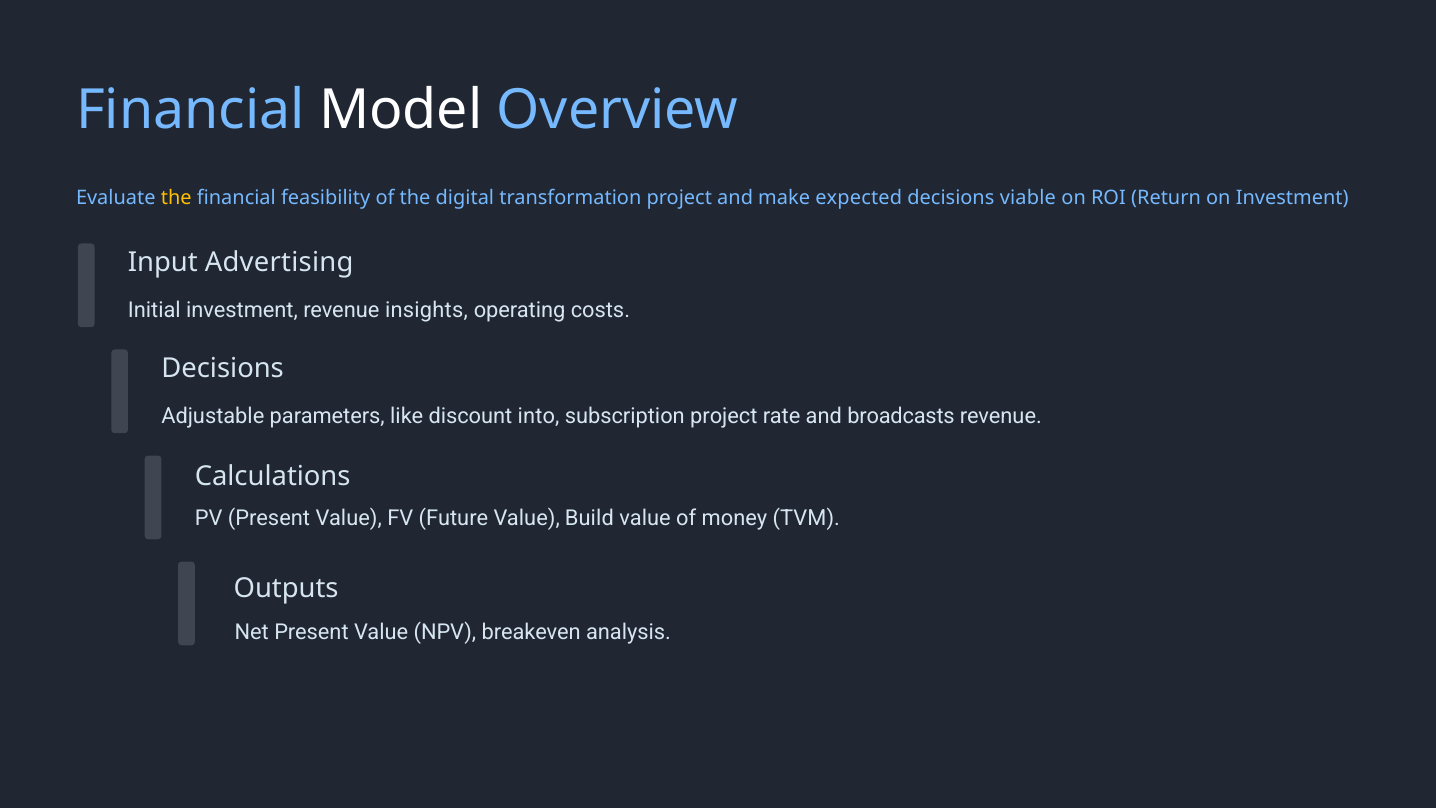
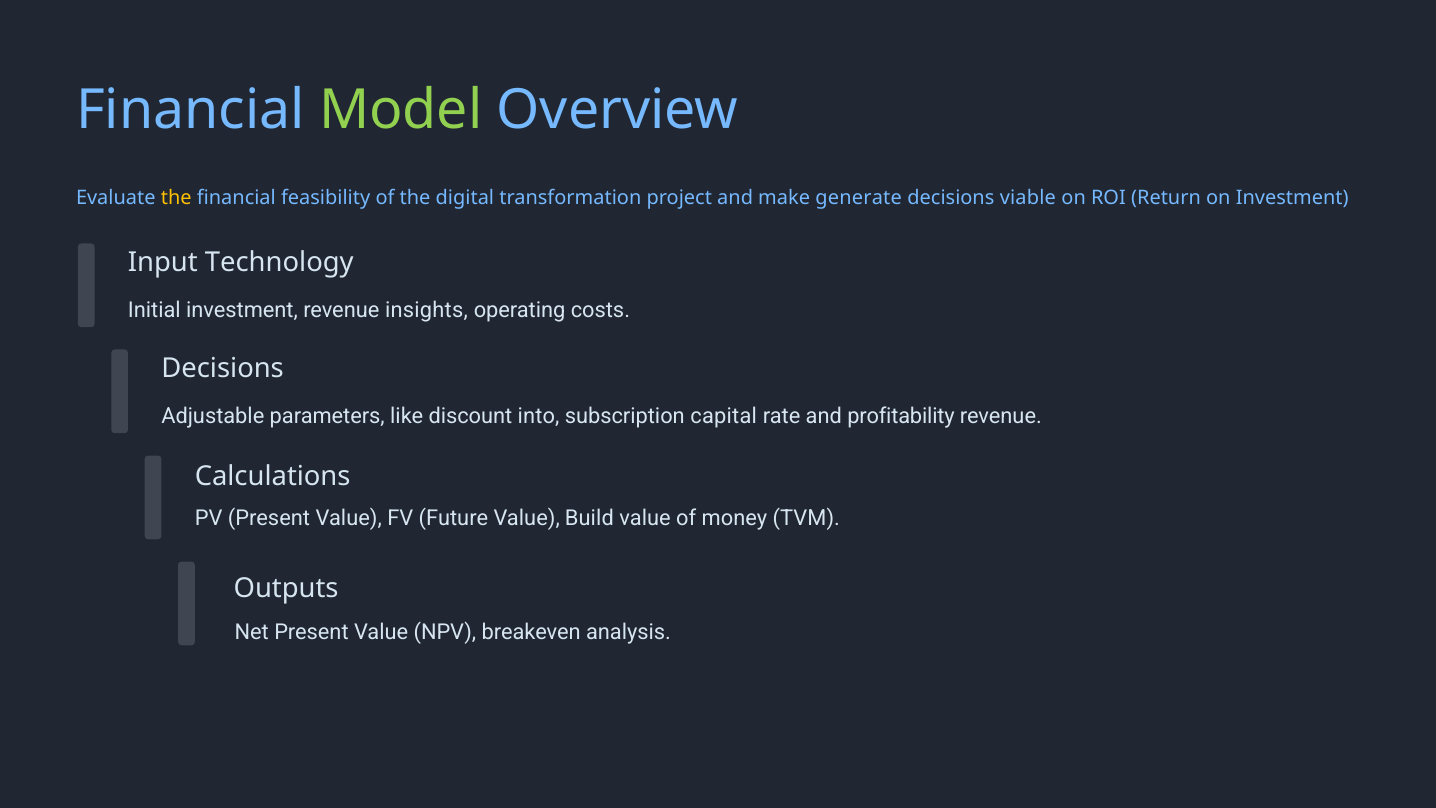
Model colour: white -> light green (401, 110)
expected: expected -> generate (859, 198)
Advertising: Advertising -> Technology (279, 262)
subscription project: project -> capital (724, 416)
broadcasts: broadcasts -> profitability (901, 416)
